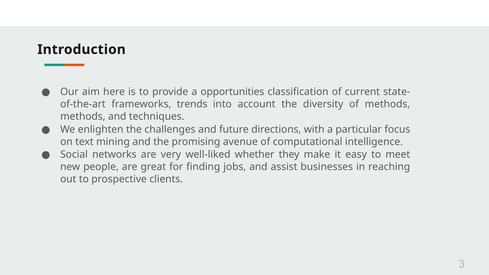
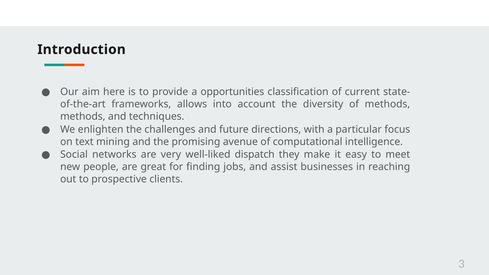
trends: trends -> allows (192, 104)
whether: whether -> dispatch (255, 155)
